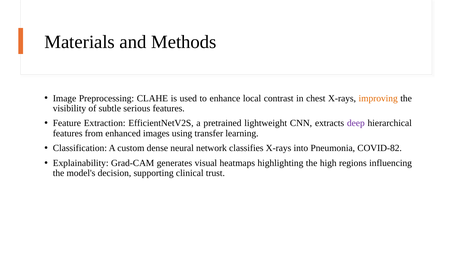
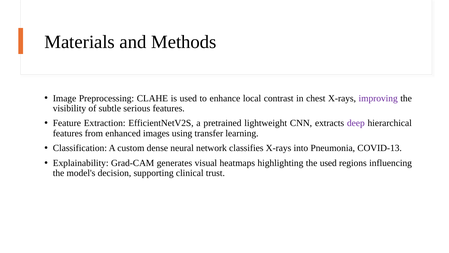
improving colour: orange -> purple (378, 98)
COVID-82: COVID-82 -> COVID-13 (380, 148)
the high: high -> used (328, 163)
